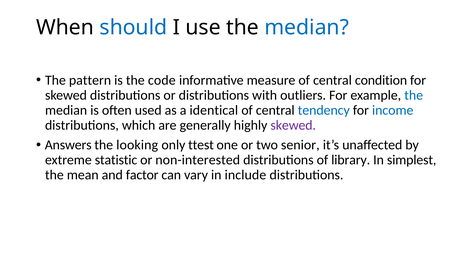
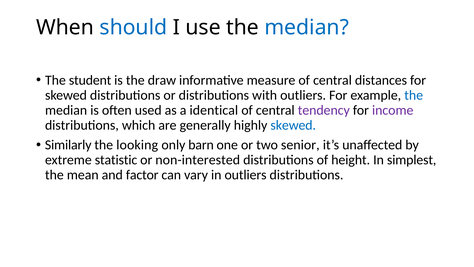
pattern: pattern -> student (90, 80)
code: code -> draw (162, 80)
condition: condition -> distances (381, 80)
tendency colour: blue -> purple (324, 110)
income colour: blue -> purple (393, 110)
skewed colour: purple -> blue (293, 125)
Answers: Answers -> Similarly (68, 145)
ttest: ttest -> barn (201, 145)
library: library -> height (351, 160)
in include: include -> outliers (246, 175)
